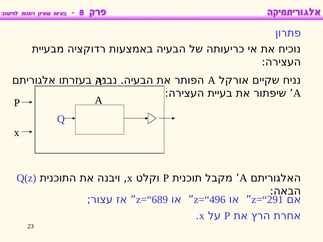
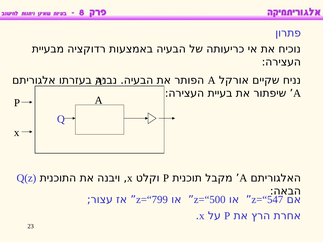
z=“689: z=“689 -> z=“799 (152, 200)
z=“496: z=“496 -> z=“500 (210, 200)
z=“291: z=“291 -> z=“547 (267, 200)
